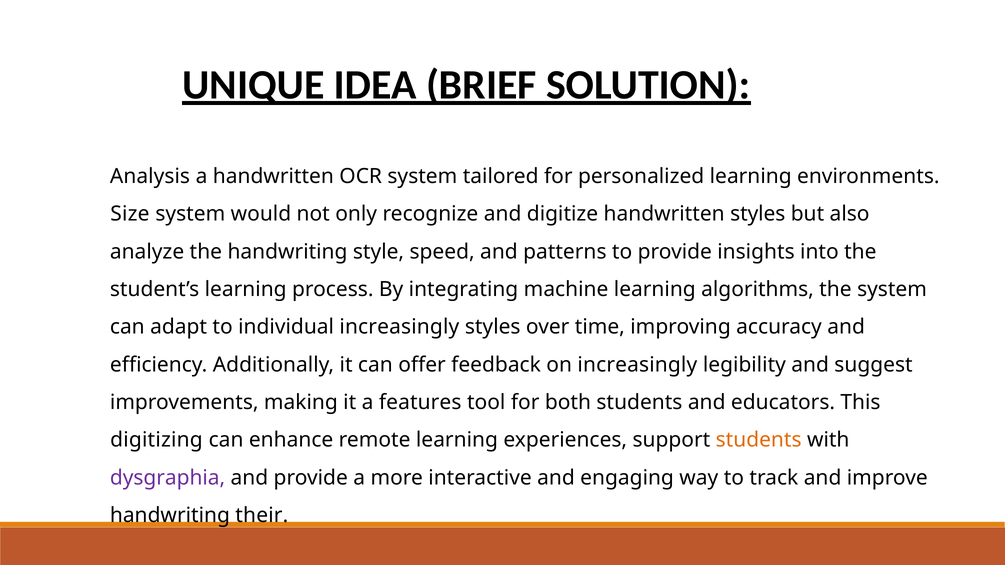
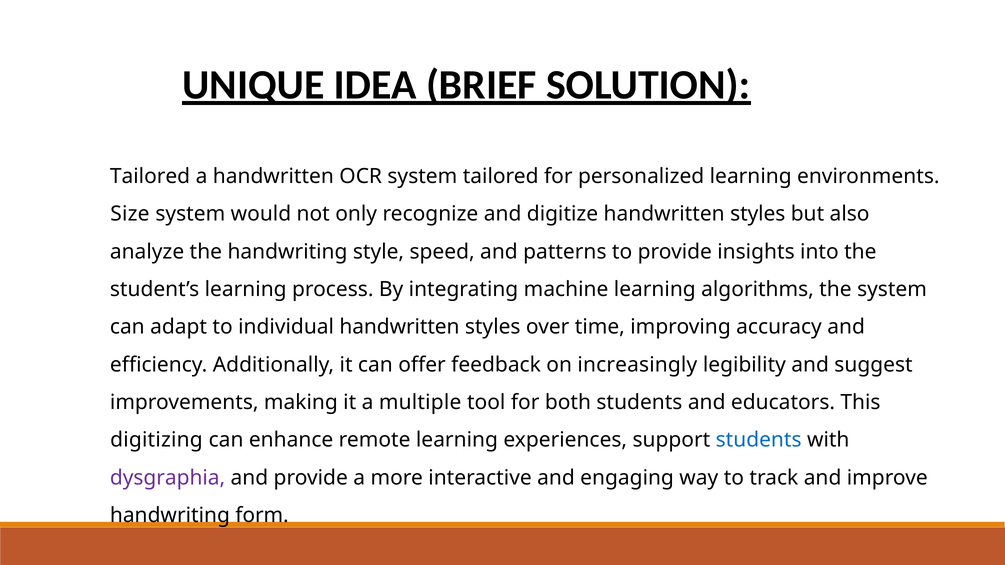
Analysis: Analysis -> Tailored (150, 176)
individual increasingly: increasingly -> handwritten (399, 327)
features: features -> multiple (420, 402)
students colour: orange -> blue (759, 440)
their: their -> form (262, 516)
